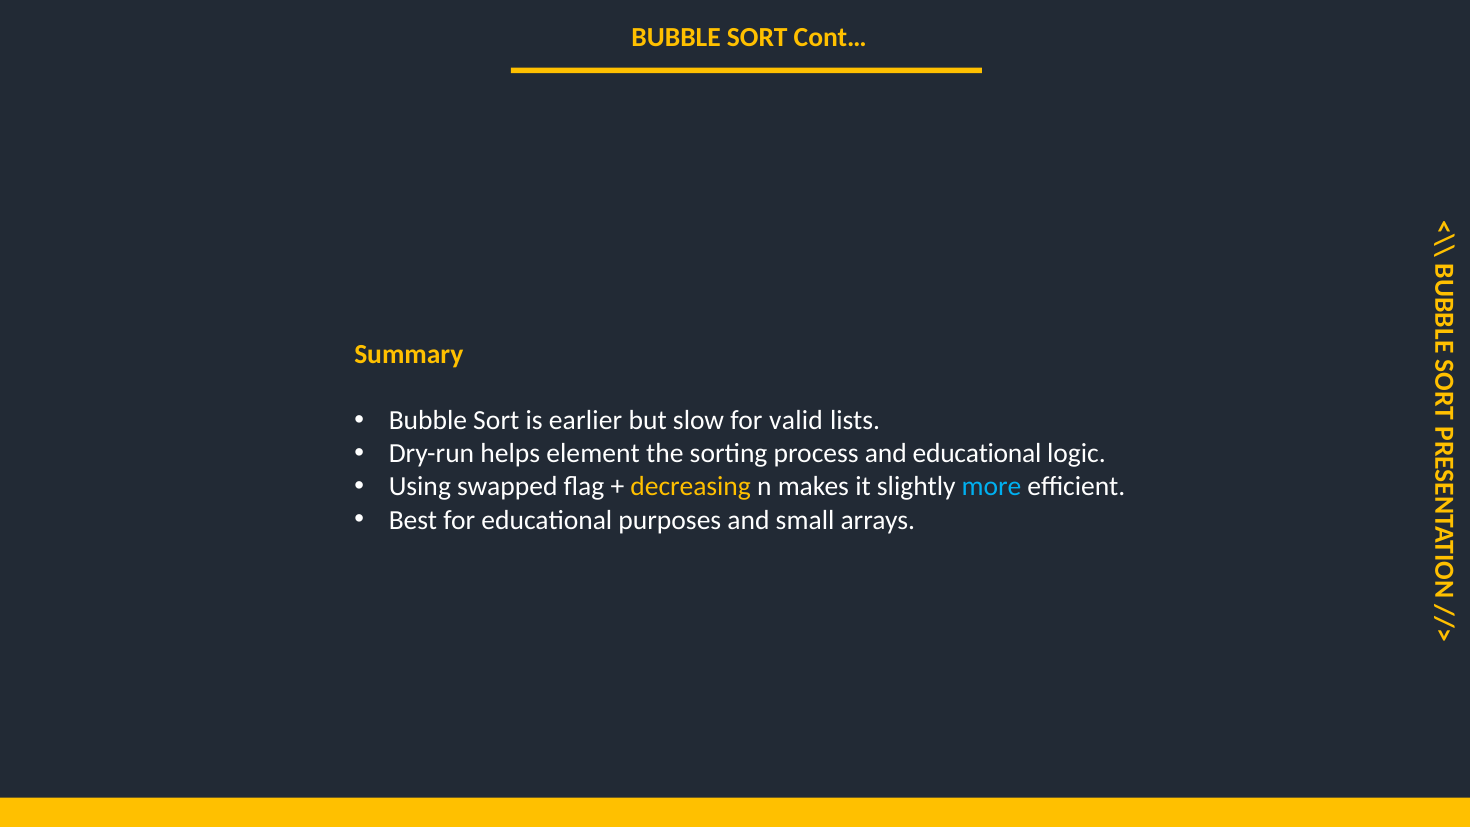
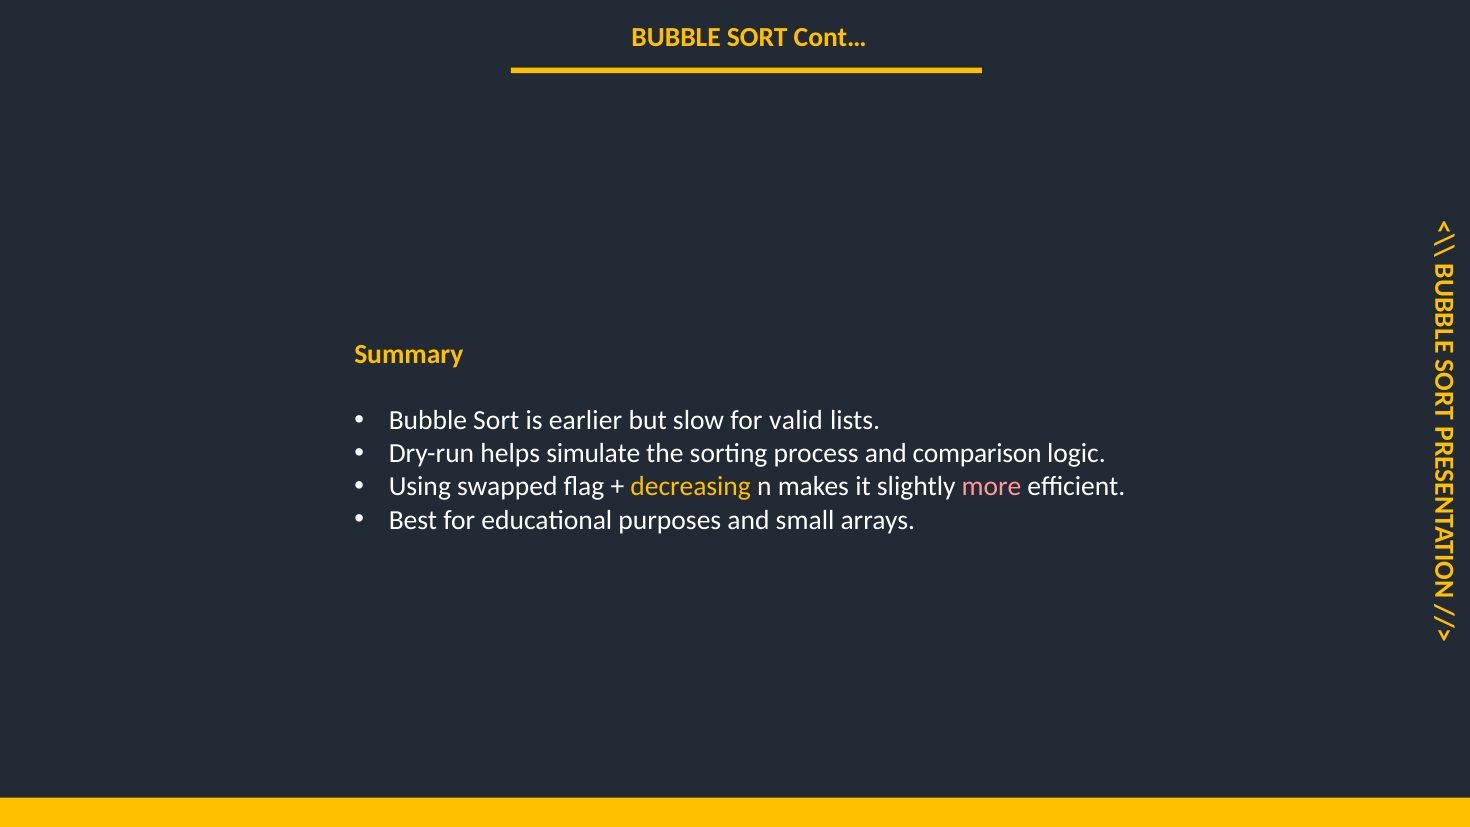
element: element -> simulate (593, 454)
and educational: educational -> comparison (977, 454)
more colour: light blue -> pink (992, 487)
